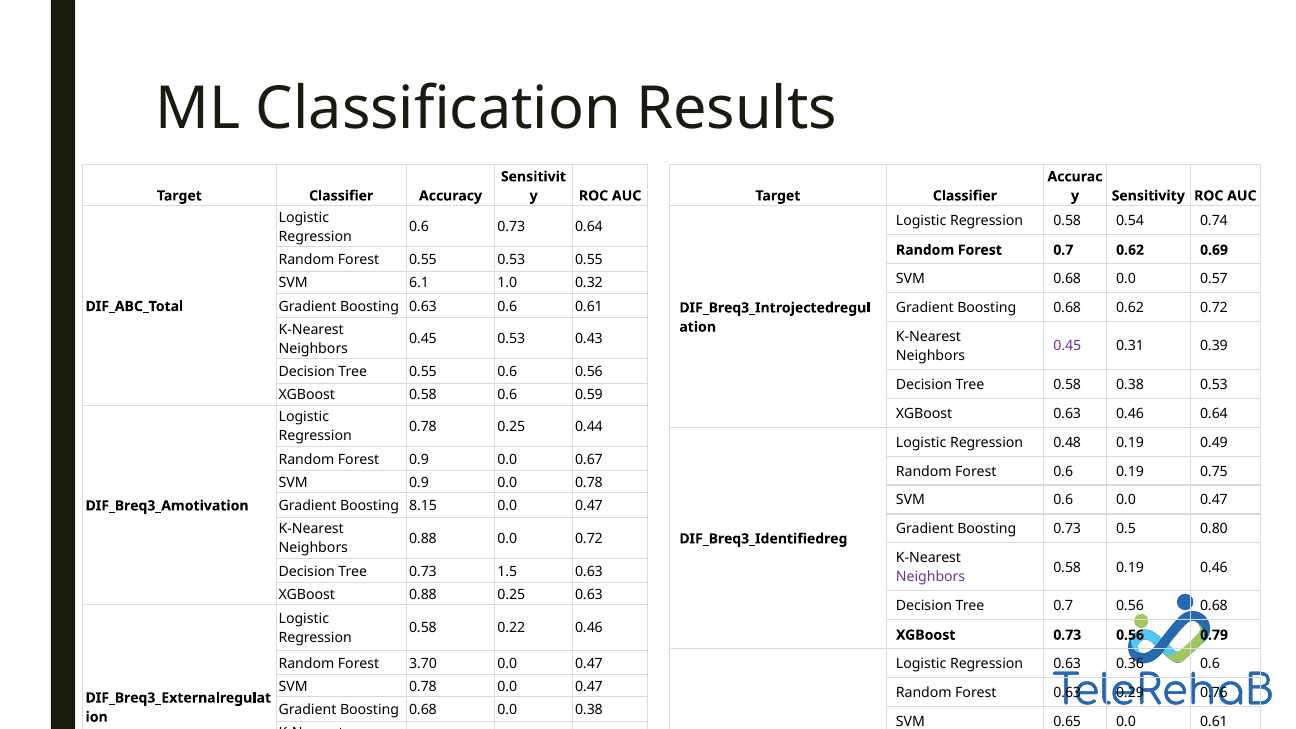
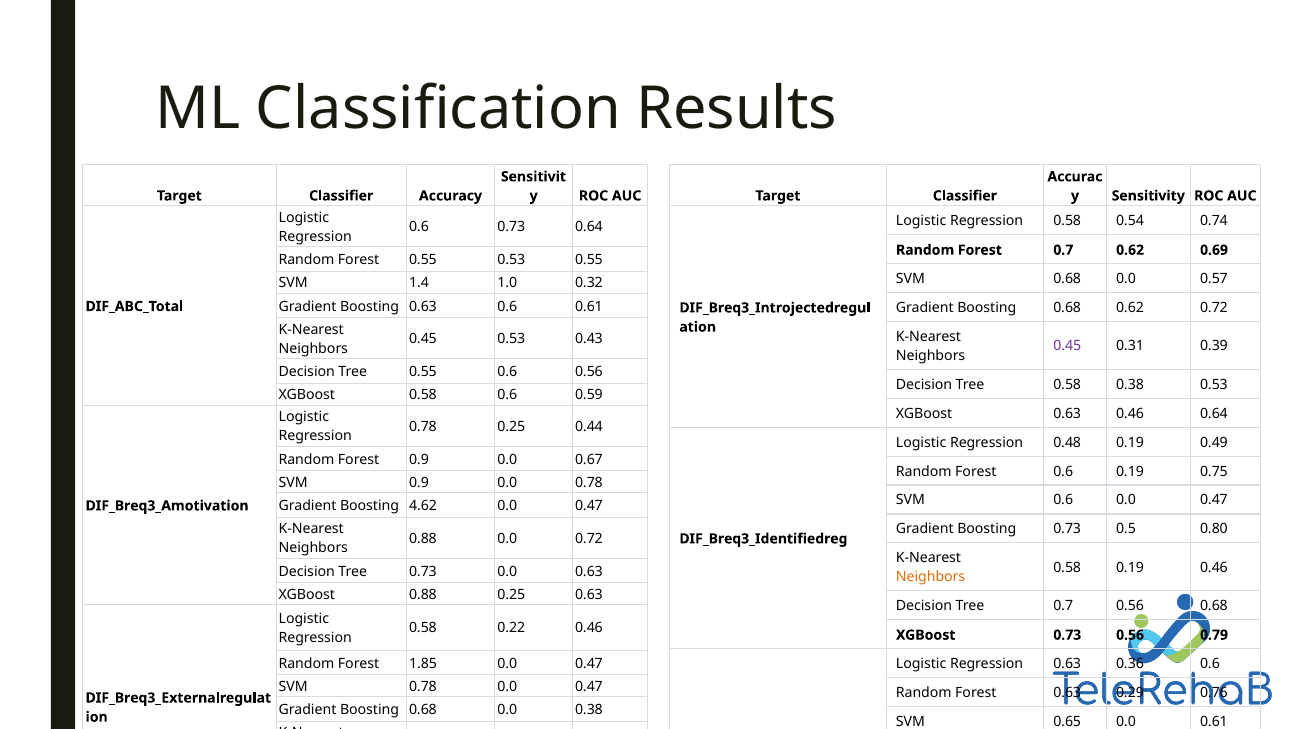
6.1: 6.1 -> 1.4 (419, 283)
8.15: 8.15 -> 4.62 (423, 506)
0.73 1.5: 1.5 -> 0.0 (507, 571)
Neighbors colour: purple -> orange (931, 577)
3.70: 3.70 -> 1.85 (423, 663)
